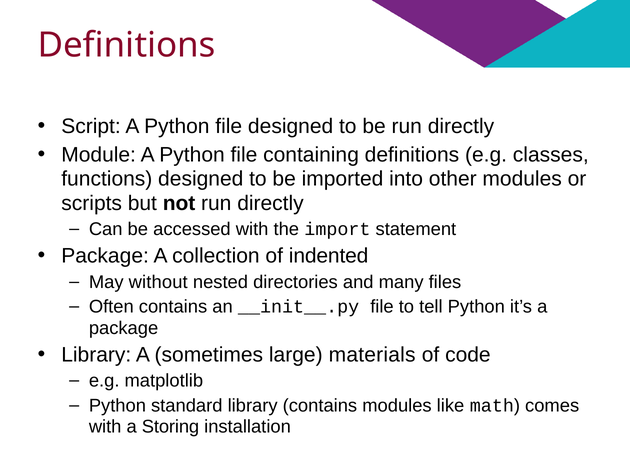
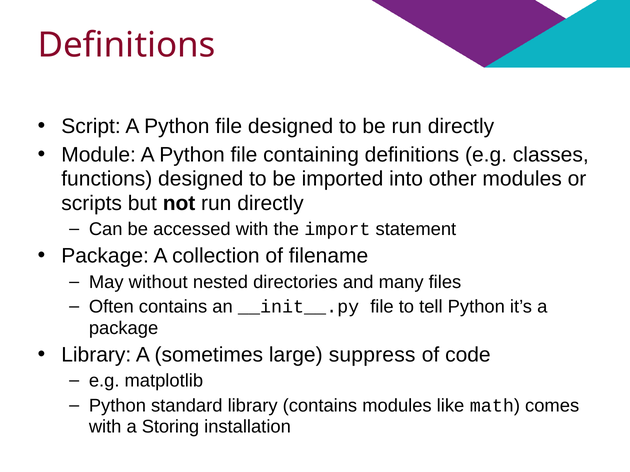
indented: indented -> filename (329, 256)
materials: materials -> suppress (372, 355)
